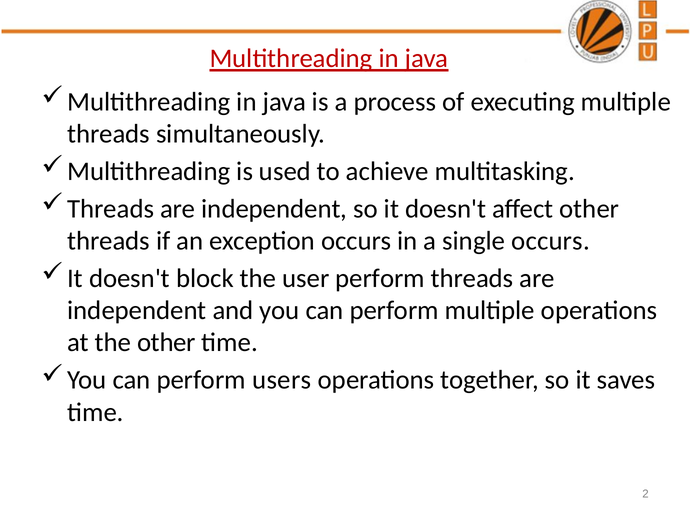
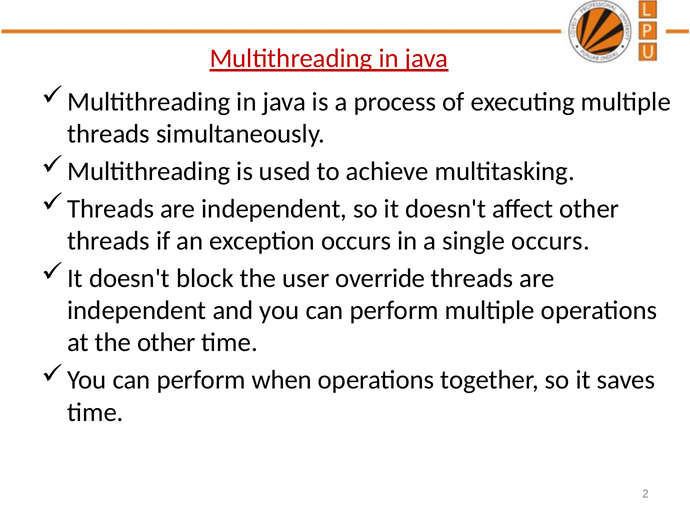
user perform: perform -> override (380, 279)
users: users -> when (282, 380)
